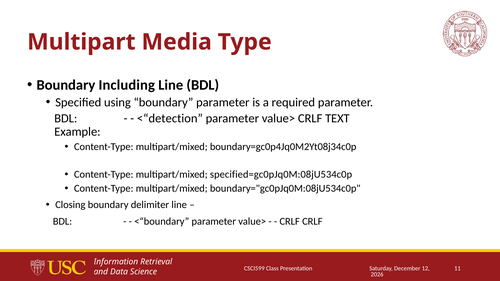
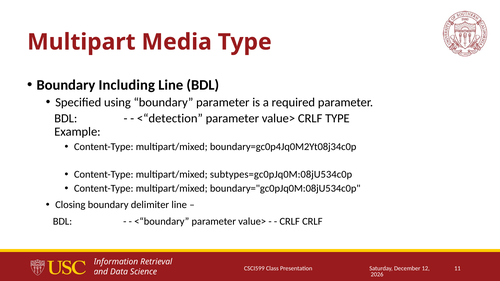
CRLF TEXT: TEXT -> TYPE (337, 118)
specified=gc0pJq0M:08jU534c0p: specified=gc0pJq0M:08jU534c0p -> subtypes=gc0pJq0M:08jU534c0p (281, 175)
